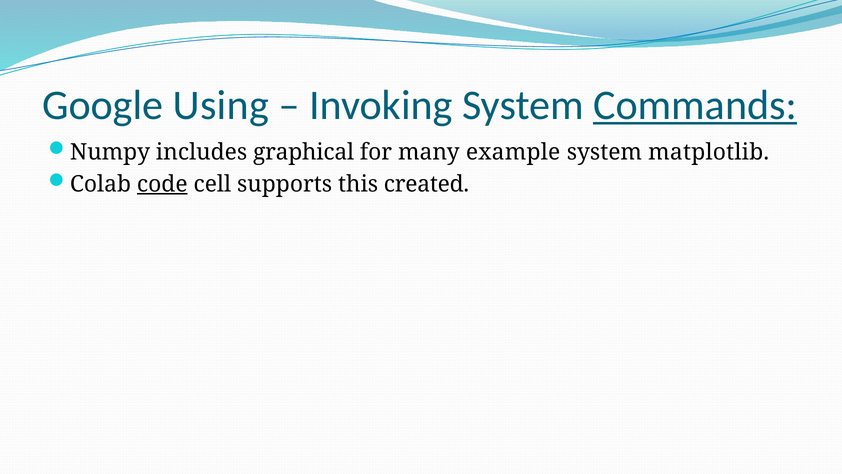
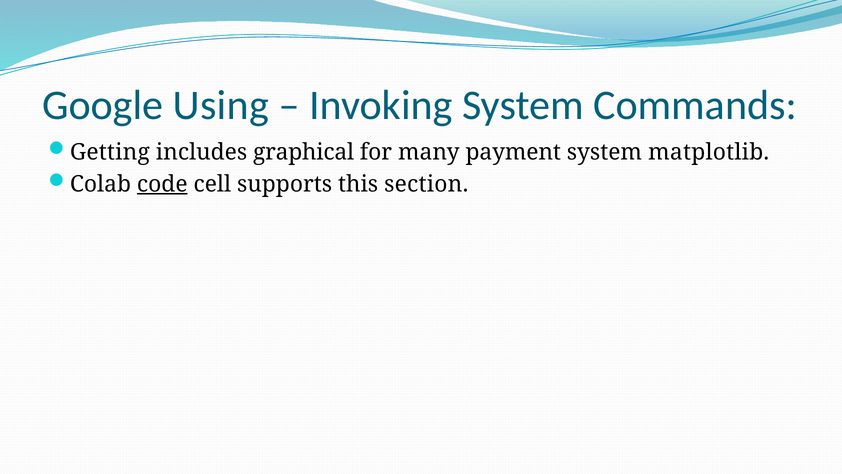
Commands underline: present -> none (695, 105)
Numpy: Numpy -> Getting (110, 152)
example: example -> payment (513, 152)
created: created -> section (426, 184)
